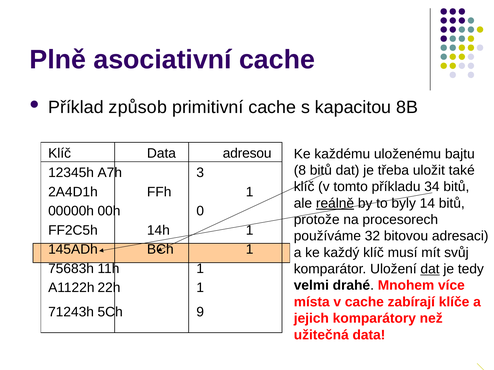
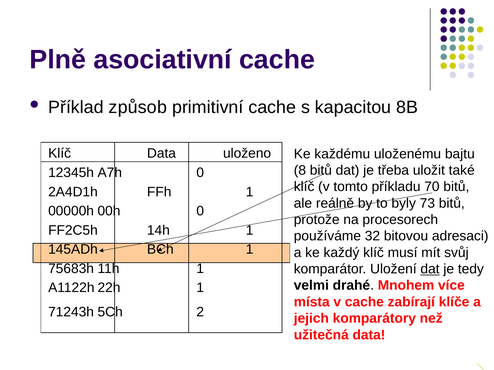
adresou: adresou -> uloženo (247, 154)
A7h 3: 3 -> 0 (200, 173)
34: 34 -> 70 (432, 187)
reálně underline: present -> none (335, 203)
14: 14 -> 73 (427, 203)
9: 9 -> 2 (200, 312)
